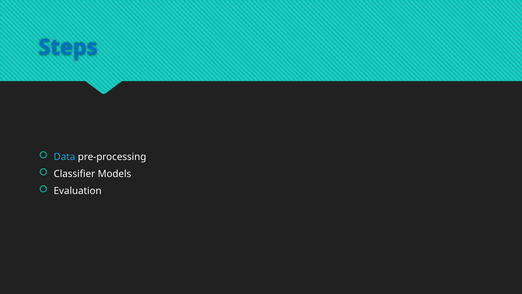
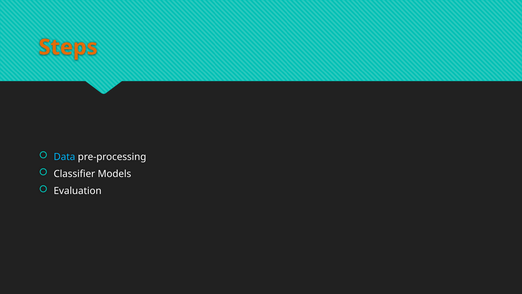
Steps colour: blue -> orange (68, 47)
